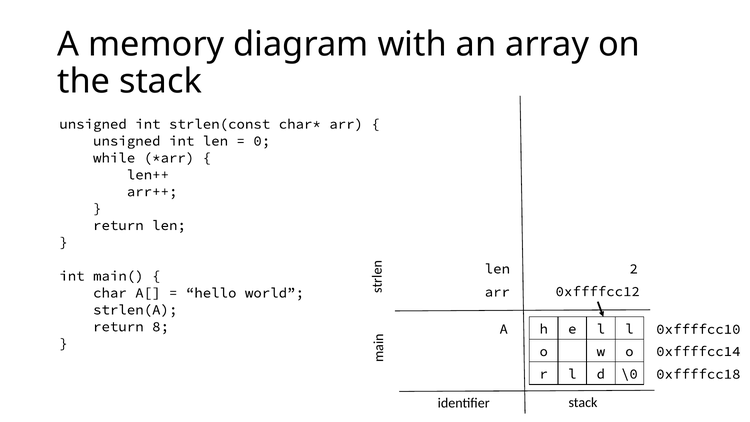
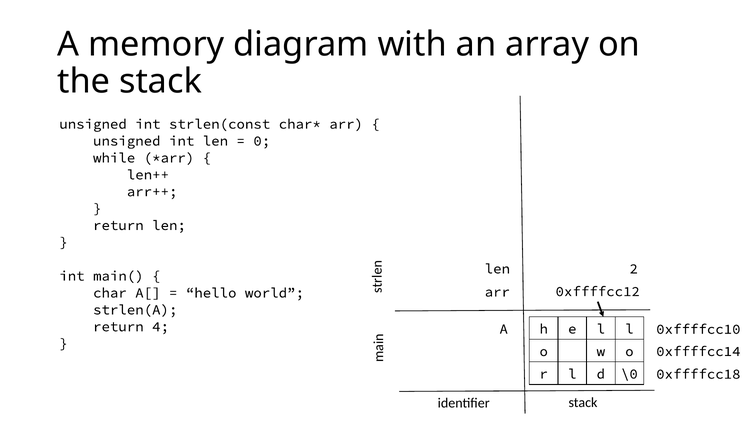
8: 8 -> 4 (161, 327)
